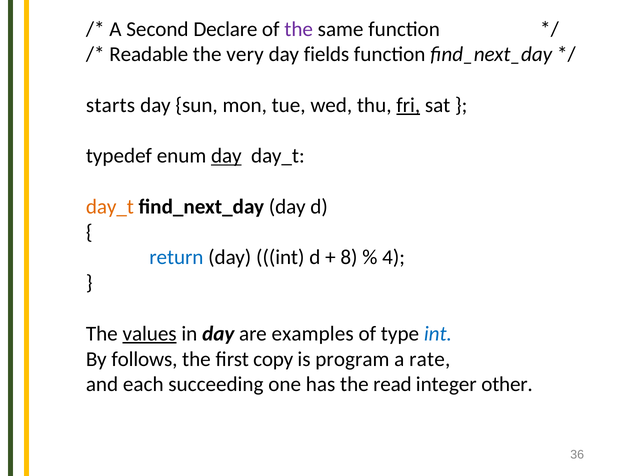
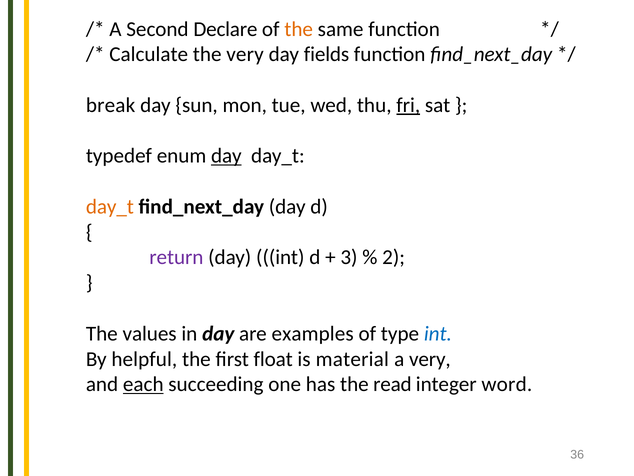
the colour: purple -> orange (299, 29)
Readable: Readable -> Calculate (149, 54)
starts: starts -> break (111, 105)
return colour: blue -> purple (176, 257)
8: 8 -> 3 (349, 257)
4: 4 -> 2 (394, 257)
values underline: present -> none (150, 333)
follows: follows -> helpful (144, 359)
copy: copy -> float (273, 359)
program: program -> material (352, 359)
a rate: rate -> very (430, 359)
each underline: none -> present (143, 384)
other: other -> word (507, 384)
